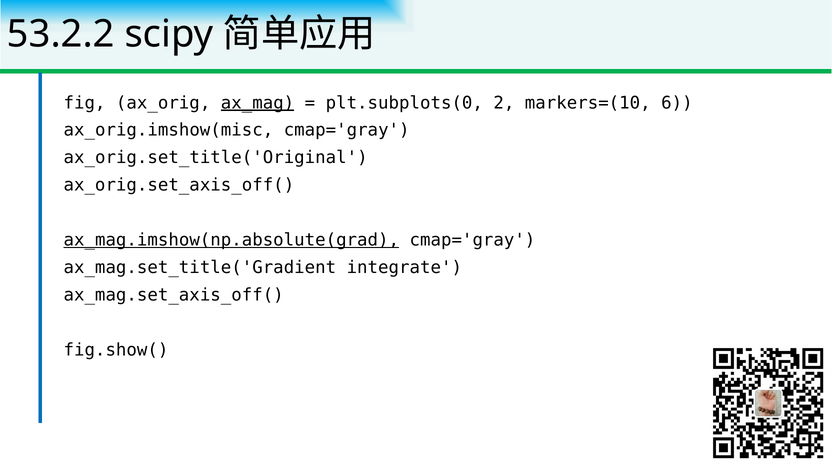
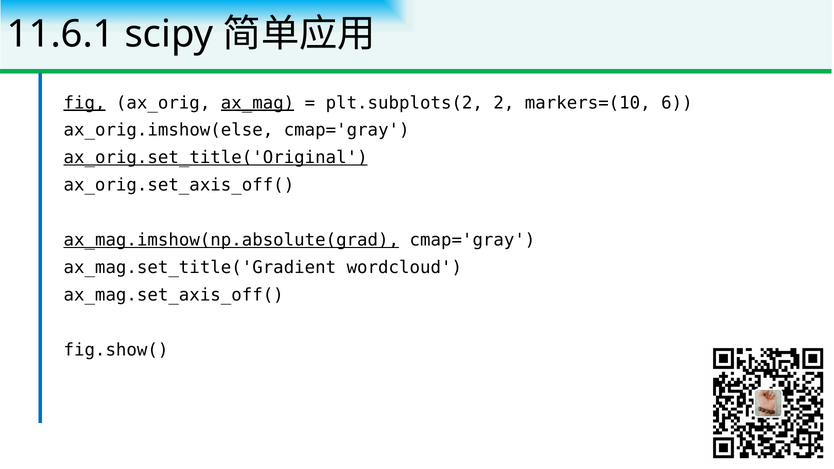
53.2.2: 53.2.2 -> 11.6.1 (61, 34)
fig underline: none -> present (85, 103)
plt.subplots(0: plt.subplots(0 -> plt.subplots(2 (404, 103)
ax_orig.imshow(misc: ax_orig.imshow(misc -> ax_orig.imshow(else (168, 130)
ax_orig.set_title('Original underline: none -> present (216, 158)
integrate: integrate -> wordcloud (404, 268)
